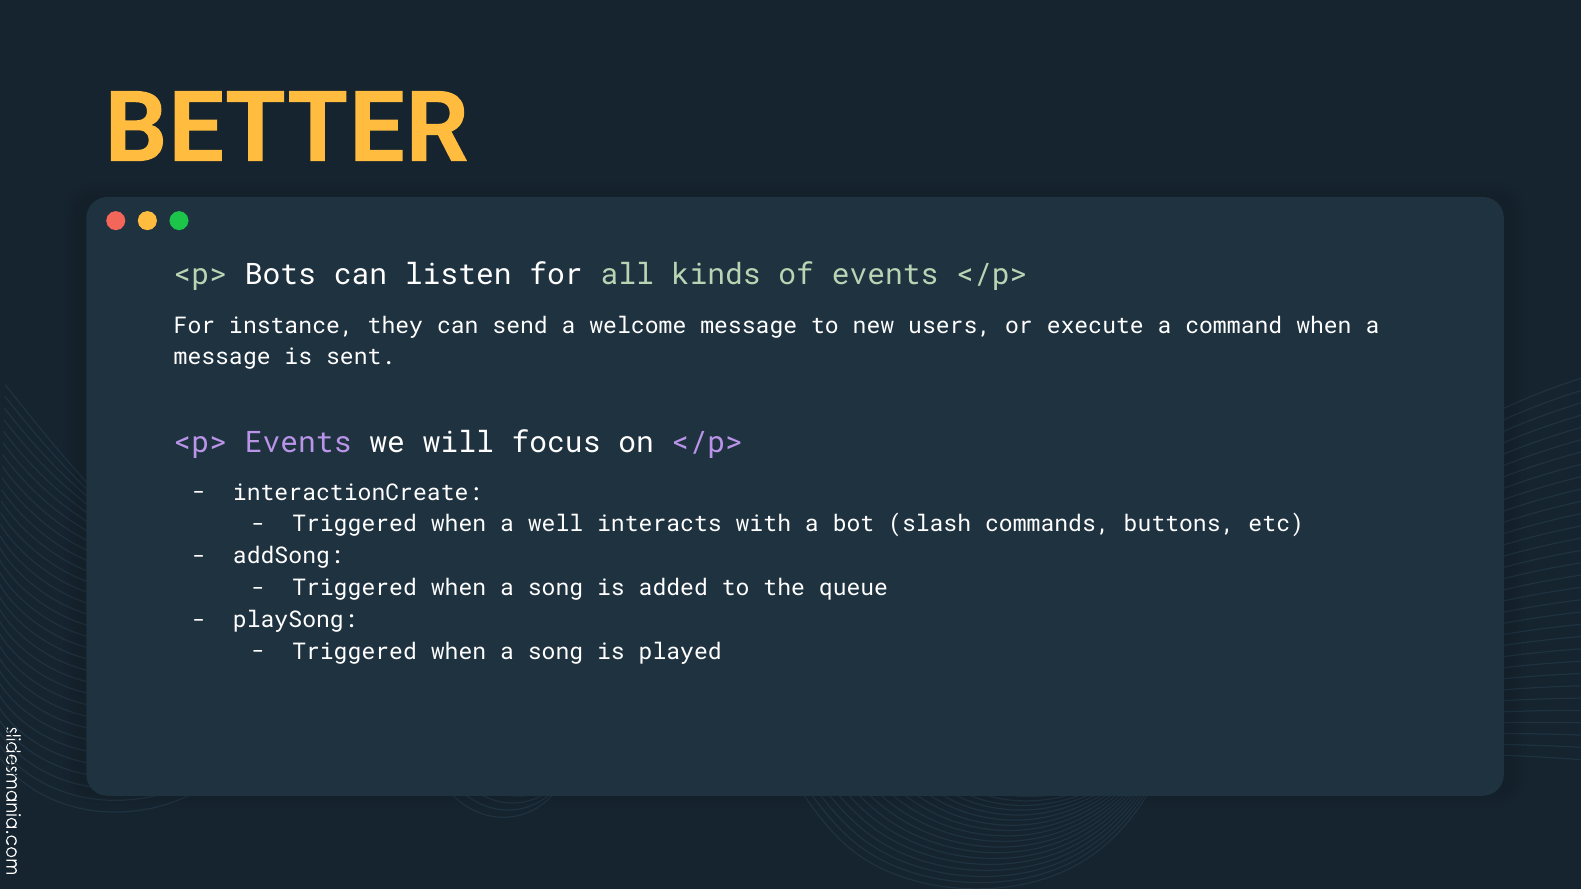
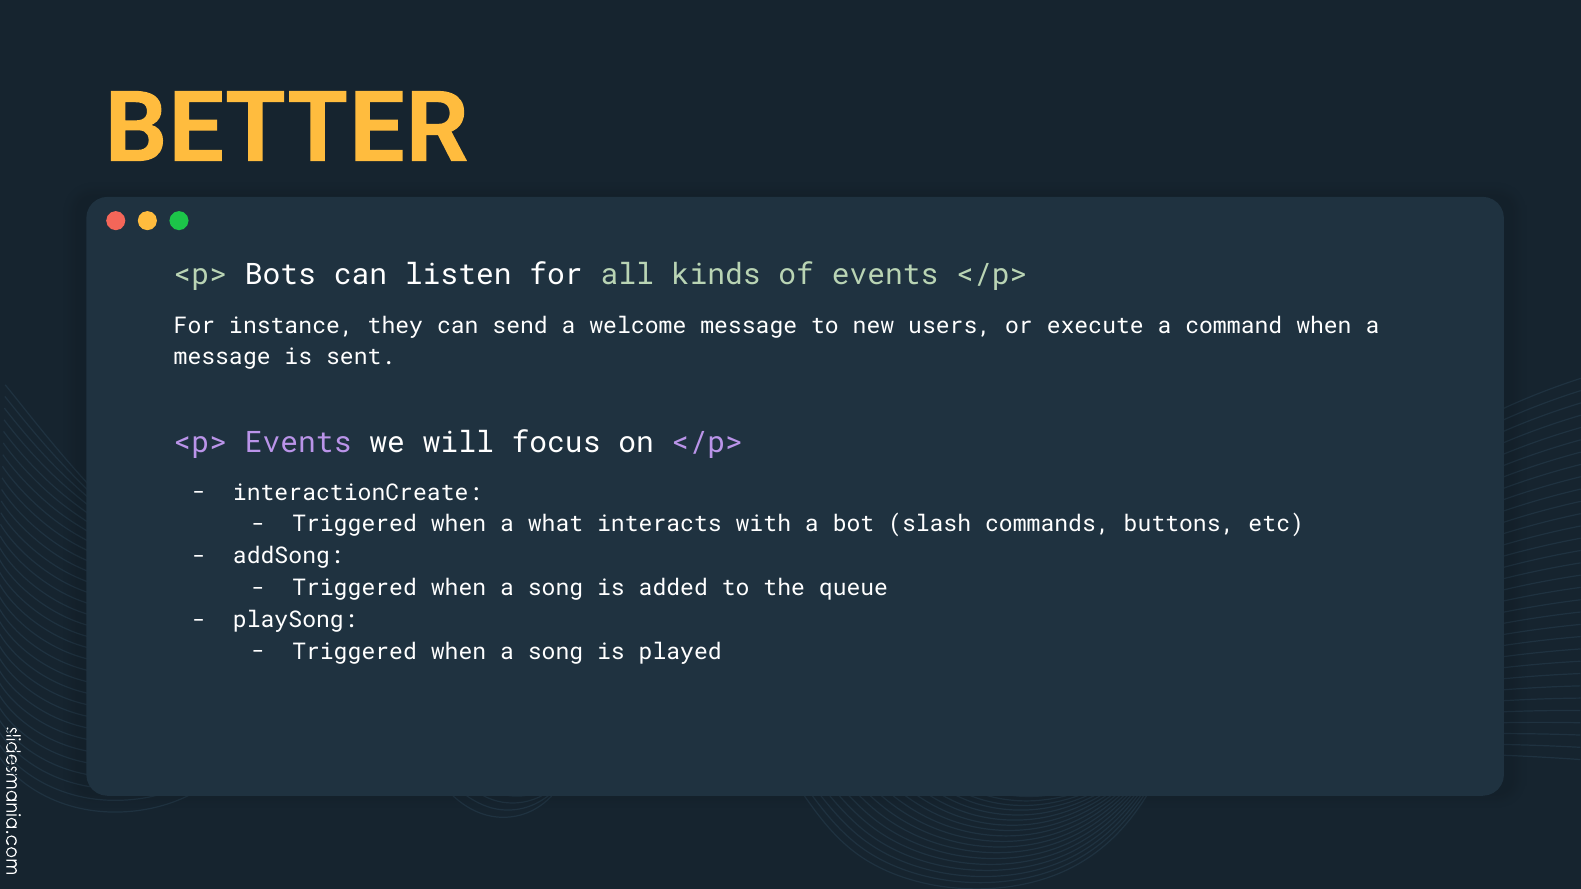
well: well -> what (556, 525)
